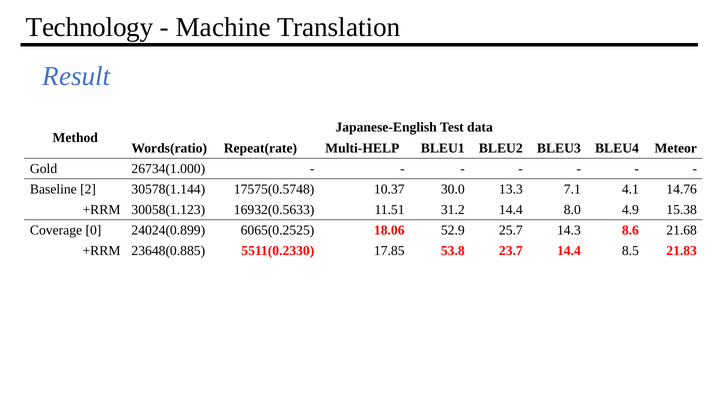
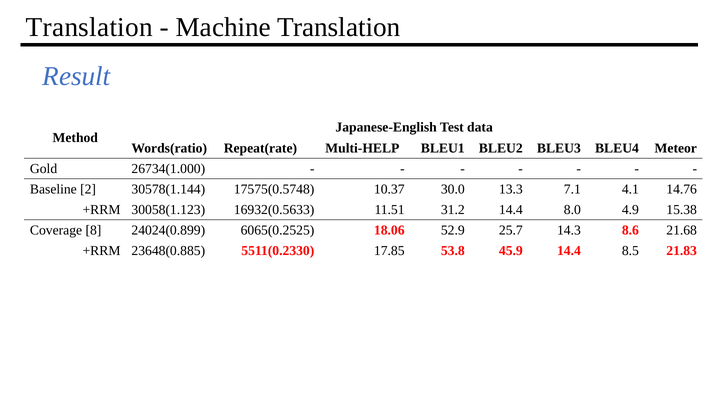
Technology: Technology -> Translation (89, 27)
0: 0 -> 8 (93, 230)
23.7: 23.7 -> 45.9 (511, 251)
